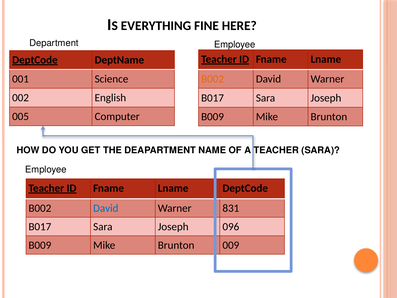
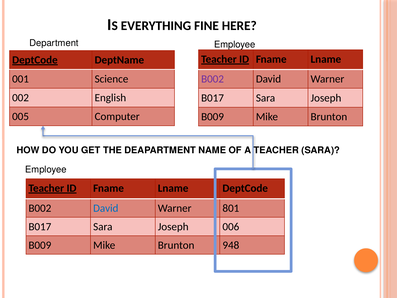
B002 colour: orange -> purple (213, 79)
831: 831 -> 801 (231, 208)
096: 096 -> 006 (231, 227)
009: 009 -> 948 (231, 245)
